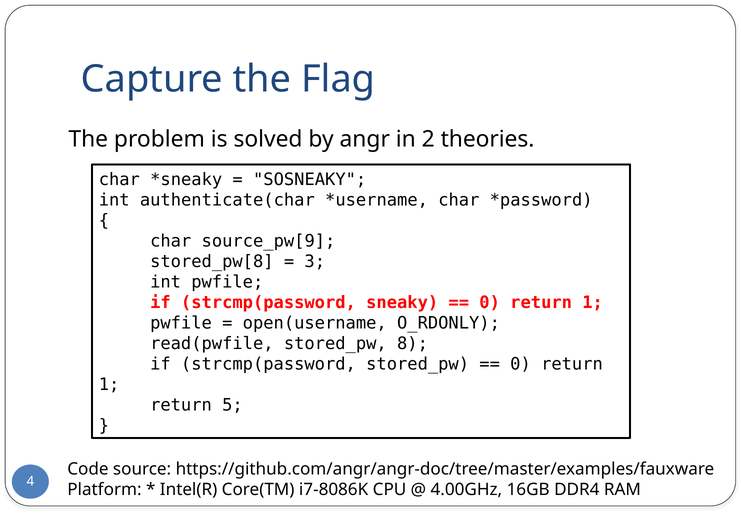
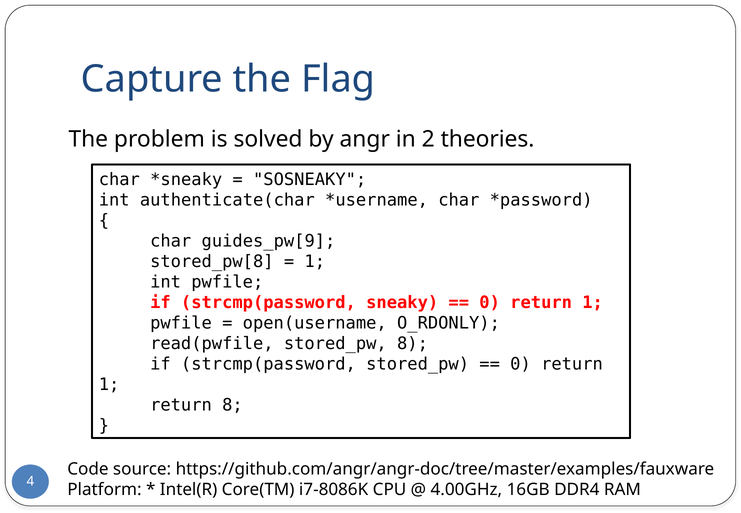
source_pw[9: source_pw[9 -> guides_pw[9 (268, 241)
3: 3 -> 1 (315, 261)
return 5: 5 -> 8 (232, 405)
